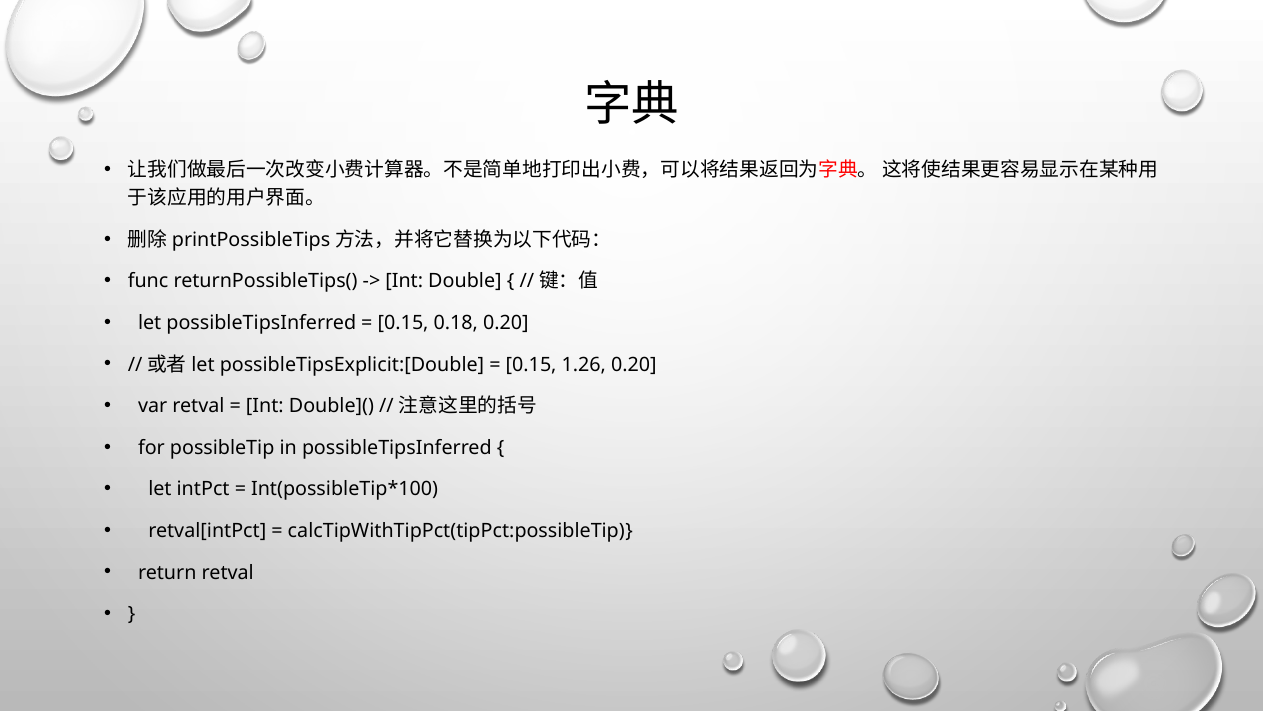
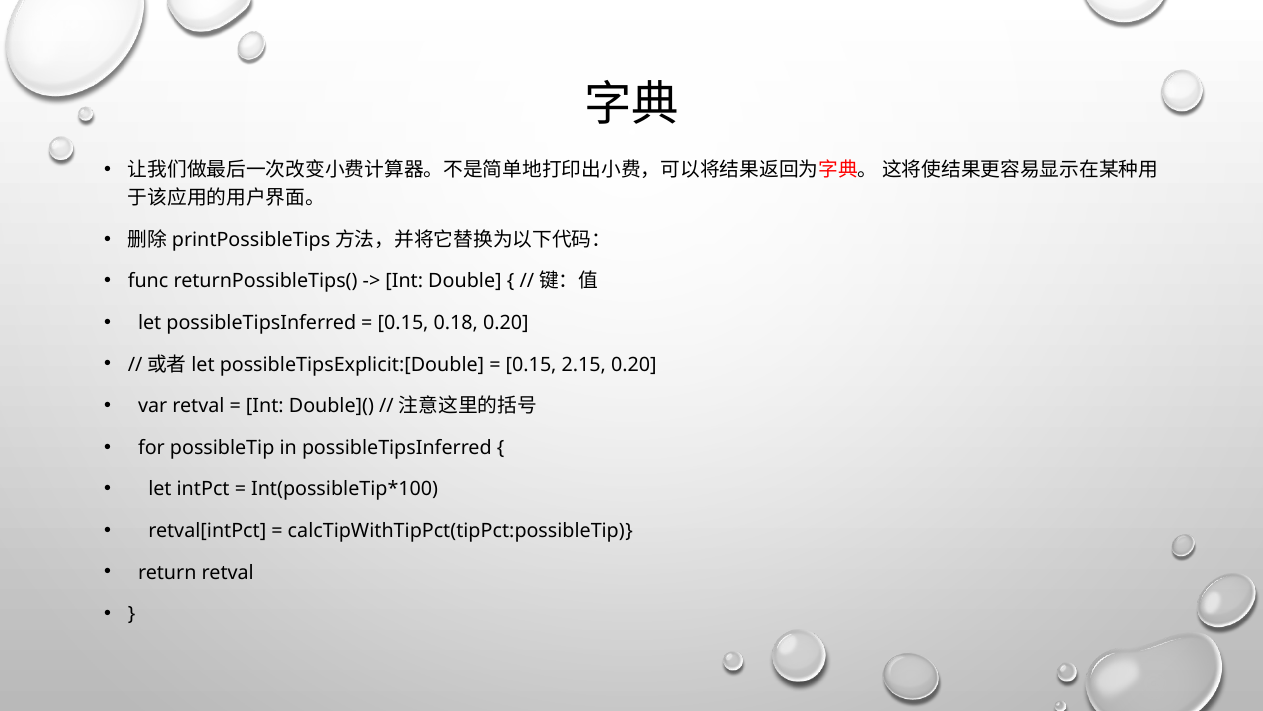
1.26: 1.26 -> 2.15 (584, 364)
